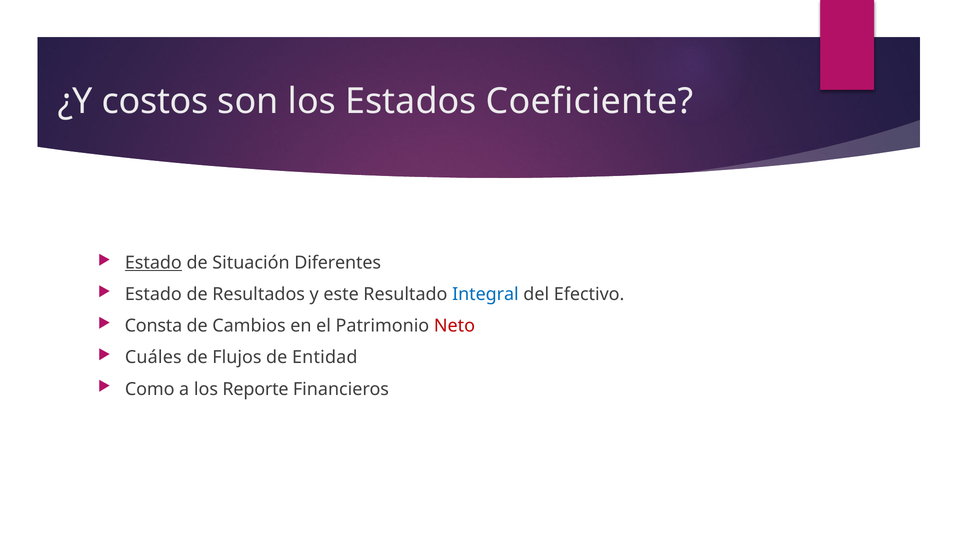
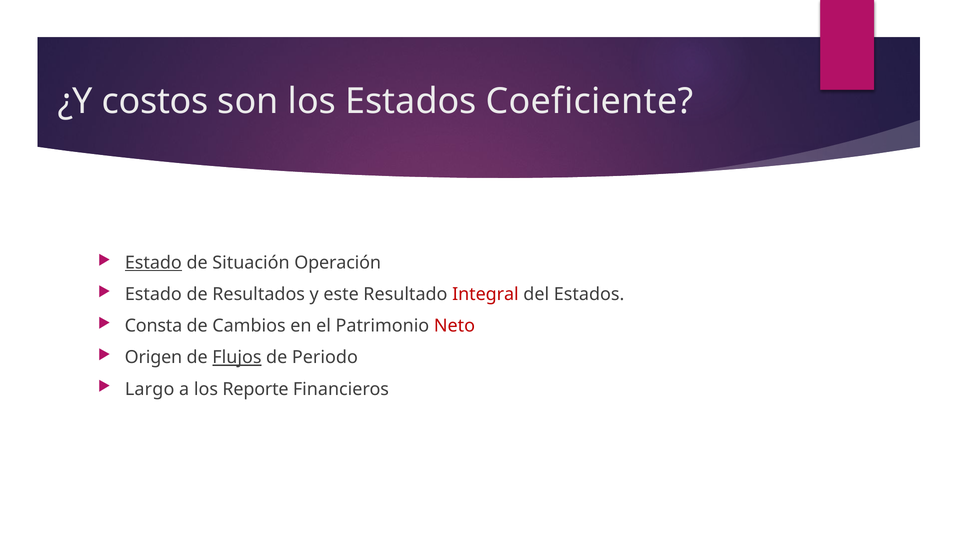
Diferentes: Diferentes -> Operación (338, 263)
Integral colour: blue -> red (485, 294)
del Efectivo: Efectivo -> Estados (589, 294)
Cuáles: Cuáles -> Origen (153, 357)
Flujos underline: none -> present (237, 357)
Entidad: Entidad -> Periodo (325, 357)
Como: Como -> Largo (150, 389)
